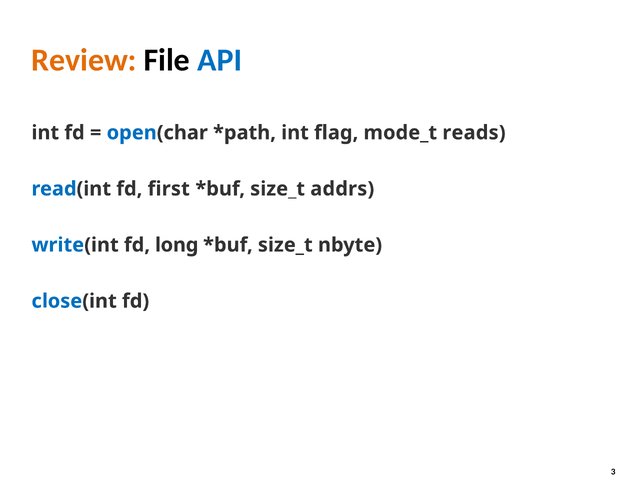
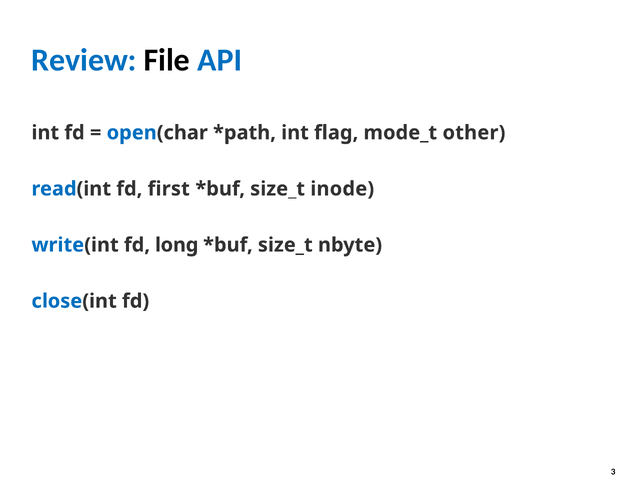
Review colour: orange -> blue (84, 60)
reads: reads -> other (474, 133)
addrs: addrs -> inode (342, 189)
